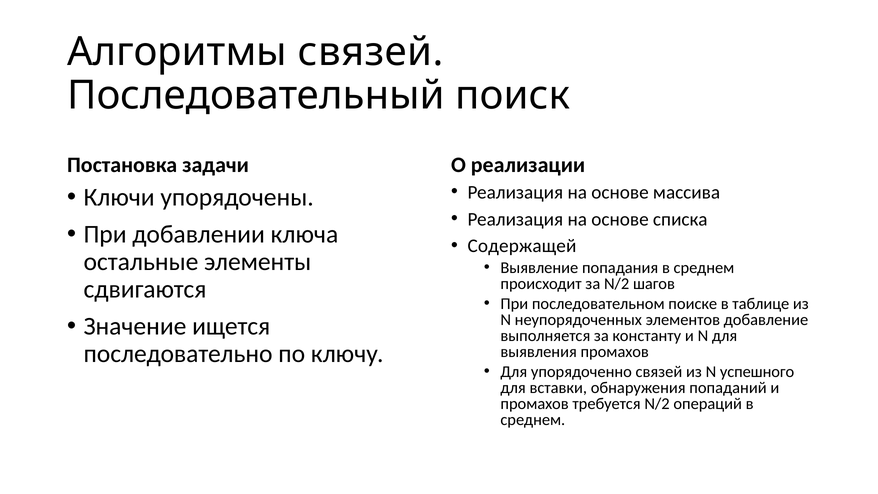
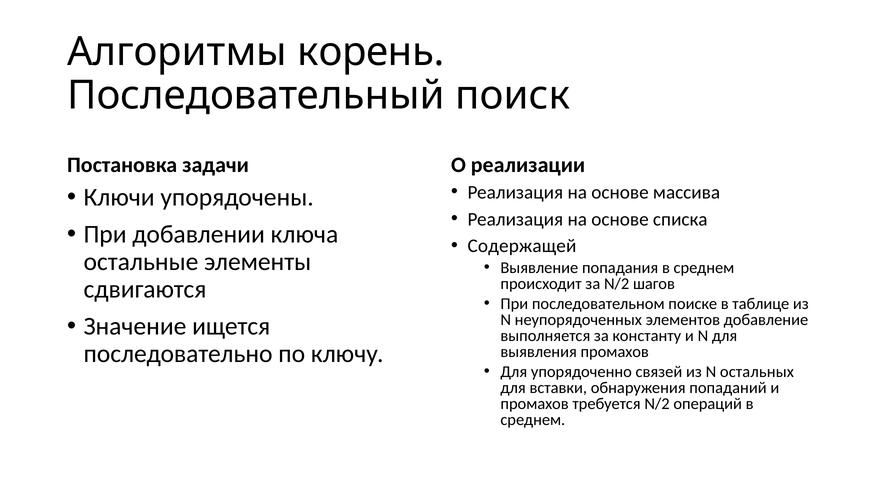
Алгоритмы связей: связей -> корень (371, 52)
успешного: успешного -> остальных (757, 372)
